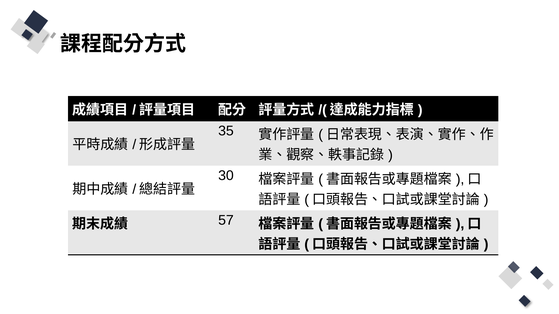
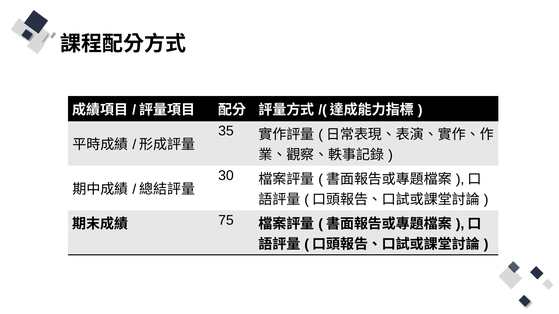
57: 57 -> 75 (226, 221)
